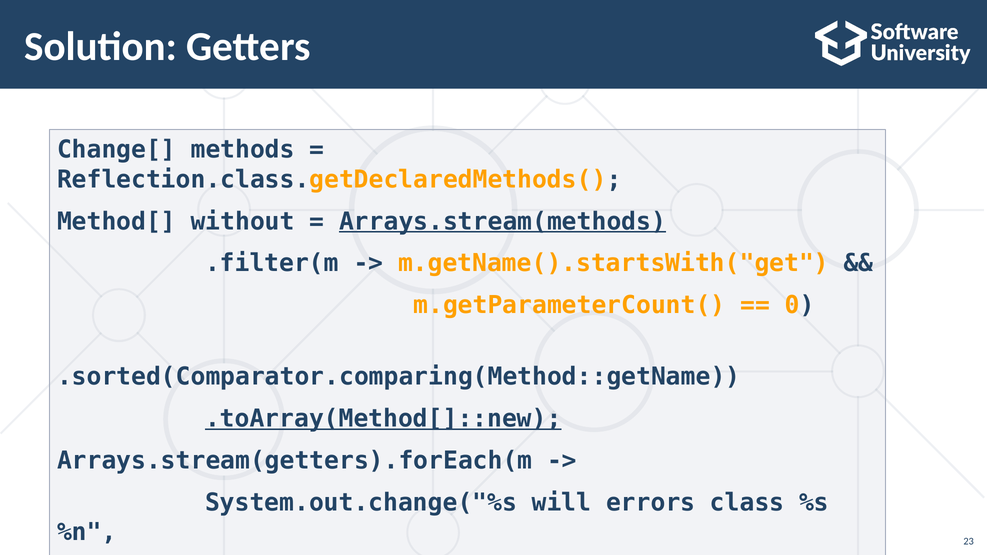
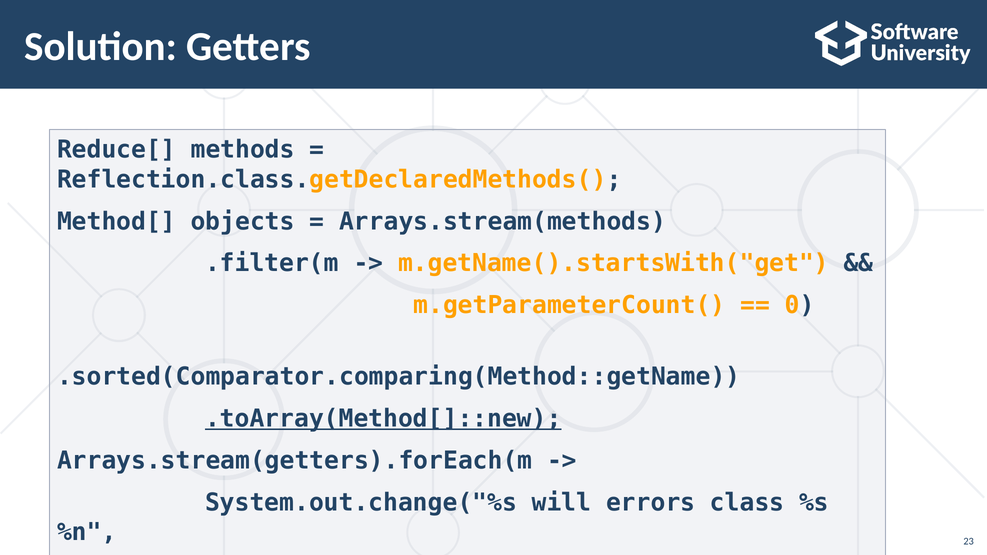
Change[: Change[ -> Reduce[ (116, 150)
without: without -> objects (243, 221)
Arrays.stream(methods underline: present -> none (503, 221)
